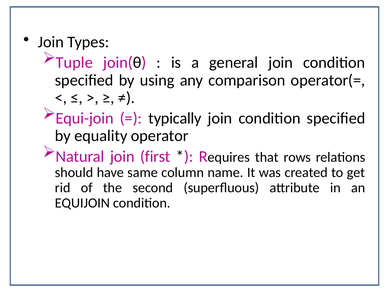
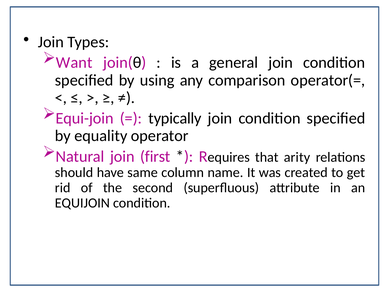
Tuple: Tuple -> Want (74, 63)
rows: rows -> arity (297, 157)
